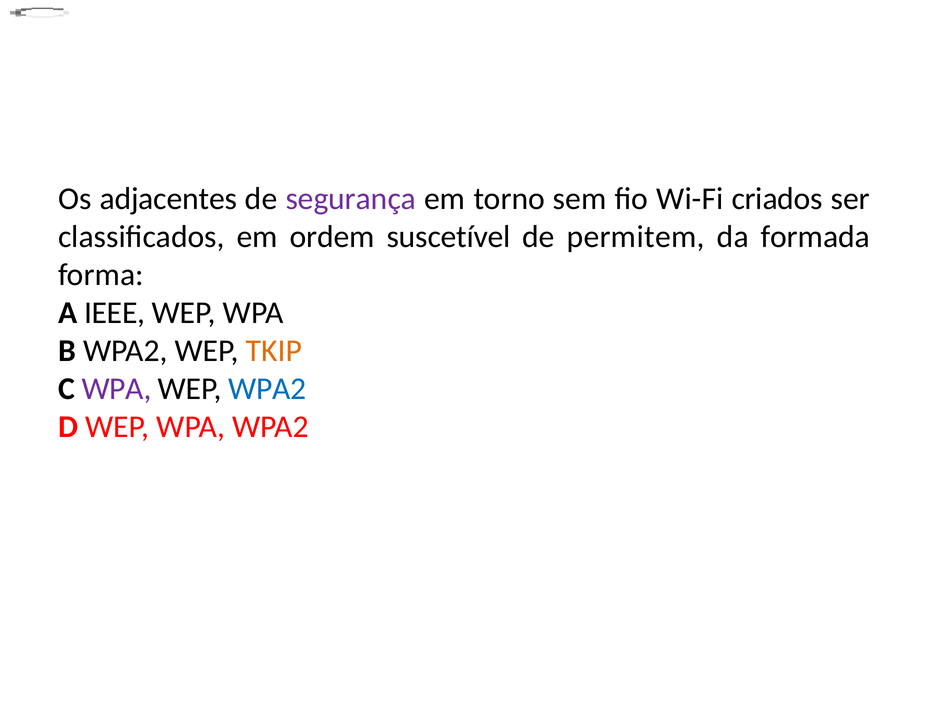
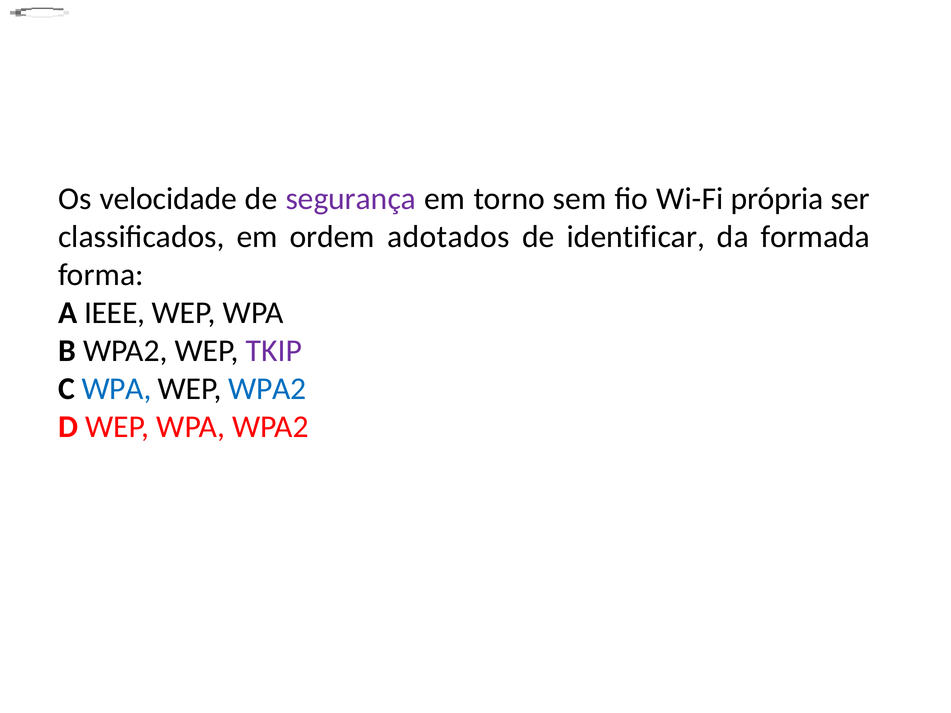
adjacentes: adjacentes -> velocidade (168, 199)
criados: criados -> própria (777, 199)
suscetível: suscetível -> adotados (448, 237)
permitem: permitem -> identificar (636, 237)
TKIP colour: orange -> purple (274, 351)
WPA colour: purple -> blue (116, 389)
